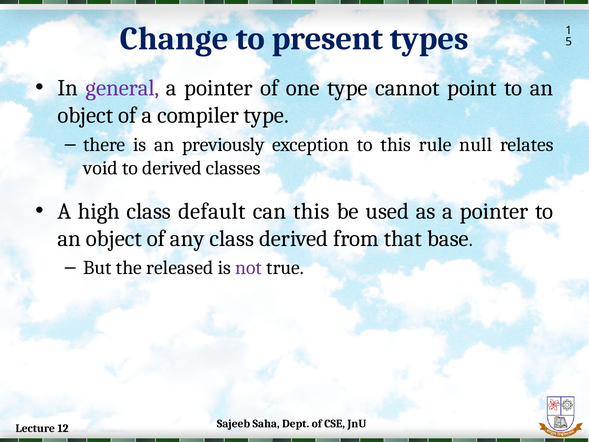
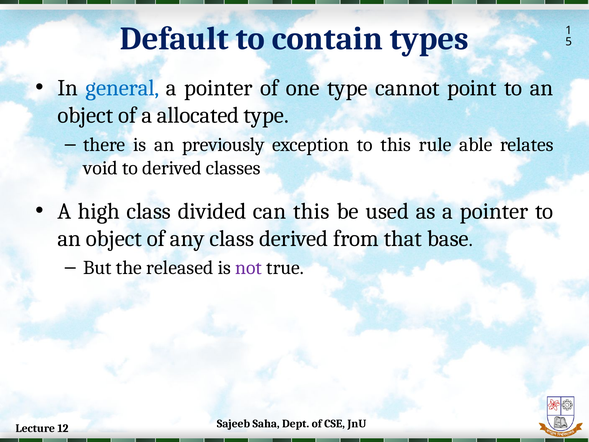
Change: Change -> Default (174, 39)
present: present -> contain (327, 39)
general colour: purple -> blue (122, 88)
compiler: compiler -> allocated (198, 115)
null: null -> able (476, 145)
default: default -> divided (212, 211)
